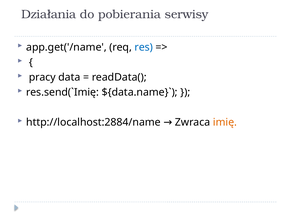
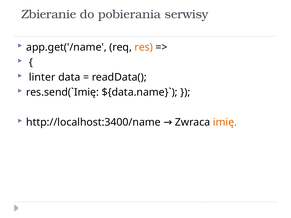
Działania: Działania -> Zbieranie (49, 14)
res colour: blue -> orange (144, 47)
pracy: pracy -> linter (42, 77)
http://localhost:2884/name: http://localhost:2884/name -> http://localhost:3400/name (93, 122)
